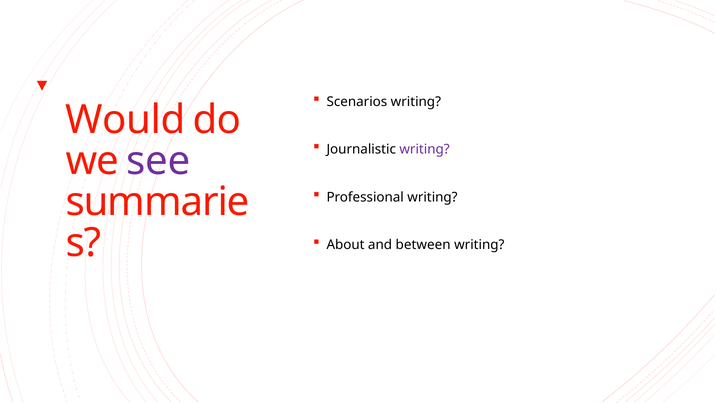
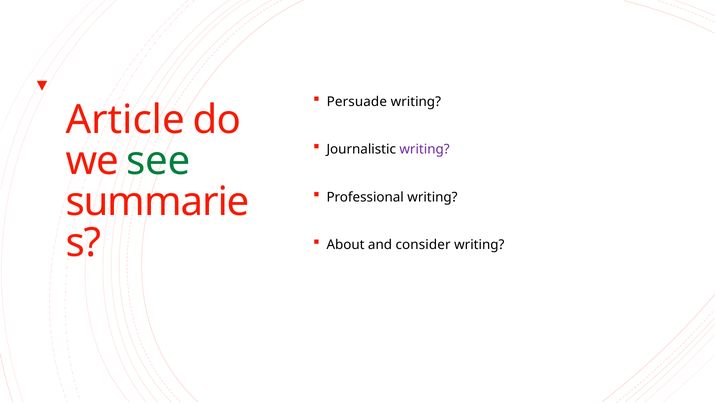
Scenarios: Scenarios -> Persuade (357, 102)
Would: Would -> Article (125, 120)
see colour: purple -> green (158, 161)
between: between -> consider (423, 245)
